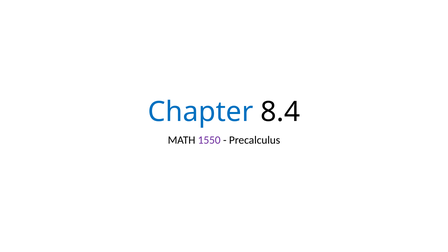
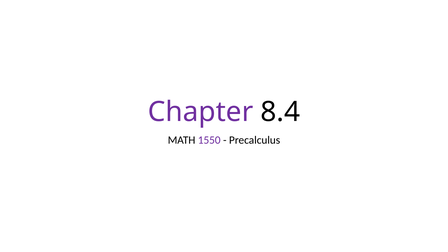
Chapter colour: blue -> purple (201, 112)
